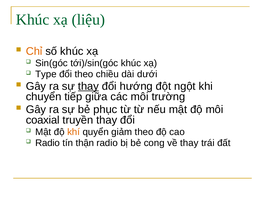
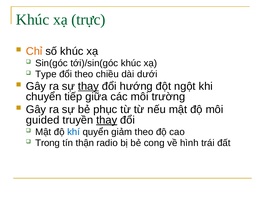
liệu: liệu -> trực (88, 20)
coaxial: coaxial -> guided (43, 121)
thay underline: none -> present (107, 121)
khí colour: orange -> blue (74, 132)
Radio: Radio -> Trong (48, 143)
về thay: thay -> hình (189, 143)
